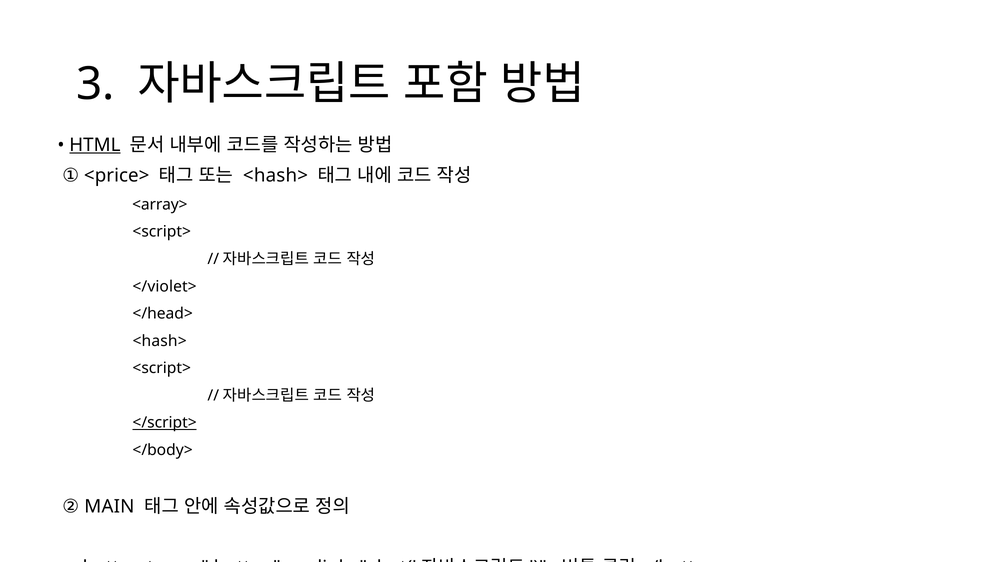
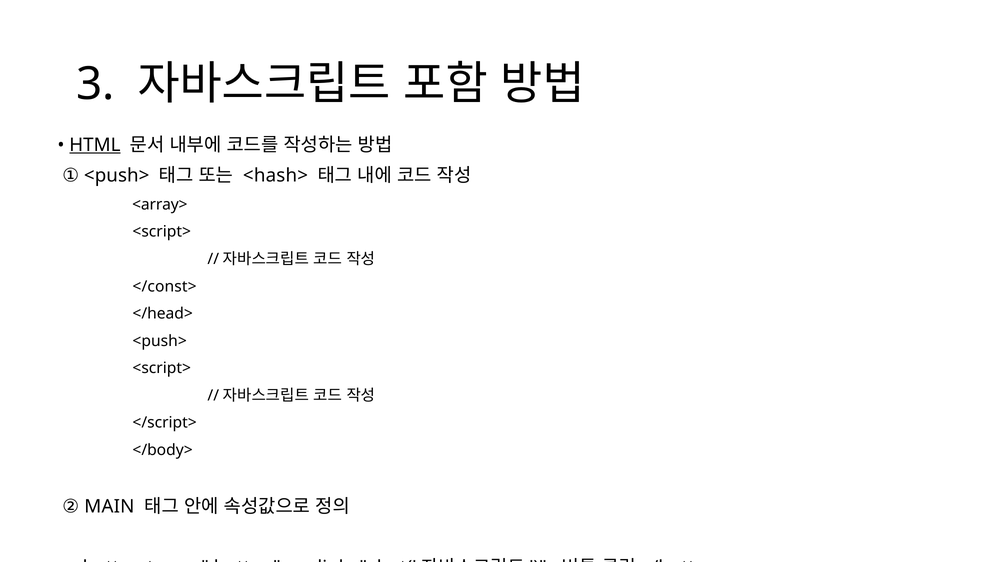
① <price>: <price> -> <push> (117, 176)
</violet>: </violet> -> </const> (165, 287)
<hash>: <hash> -> <push> (160, 341)
</script> underline: present -> none (165, 423)
